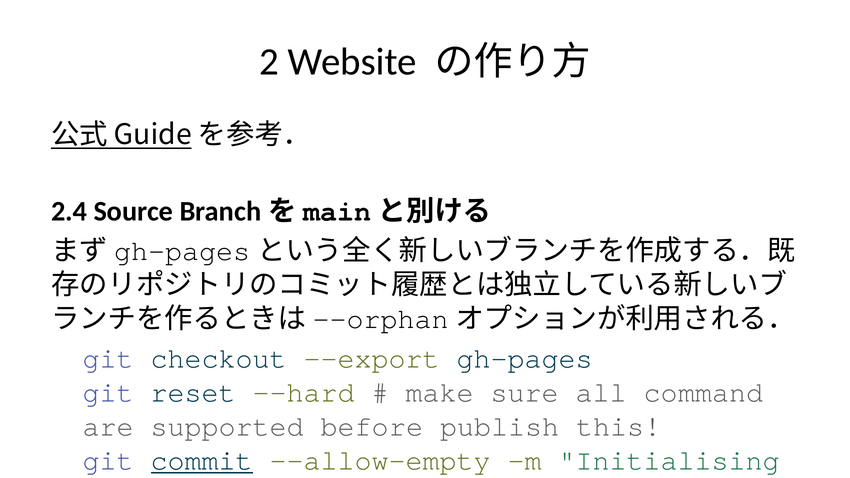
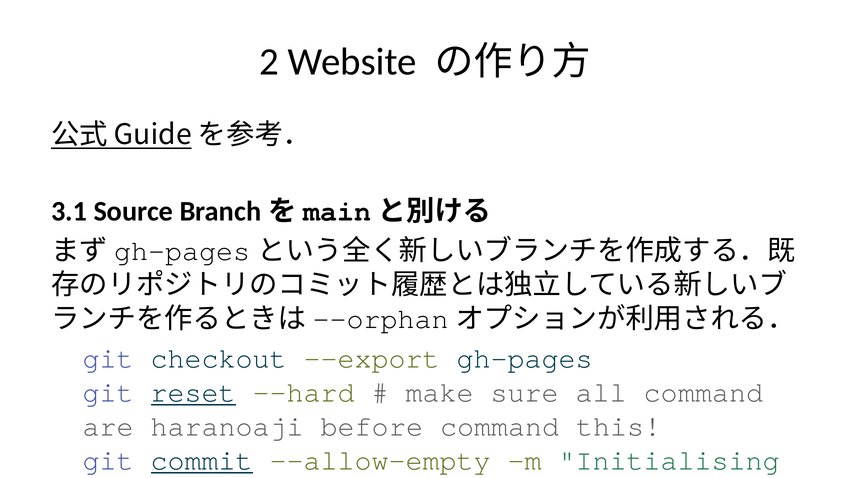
2.4: 2.4 -> 3.1 (69, 211)
reset underline: none -> present (193, 393)
supported: supported -> haranoaji (227, 427)
before publish: publish -> command (500, 427)
